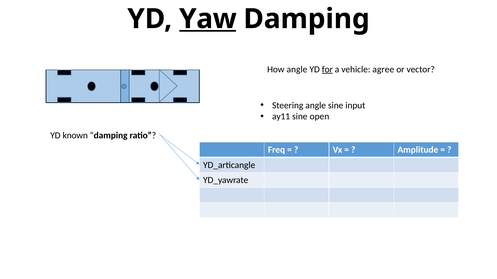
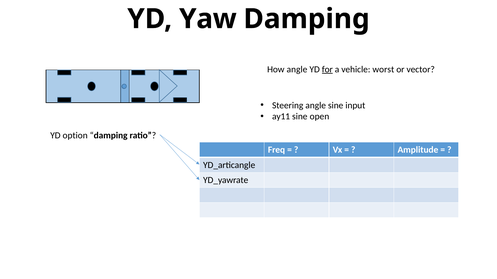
Yaw underline: present -> none (208, 19)
agree: agree -> worst (383, 70)
known: known -> option (75, 136)
